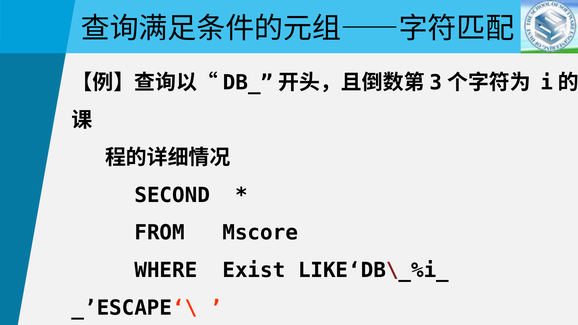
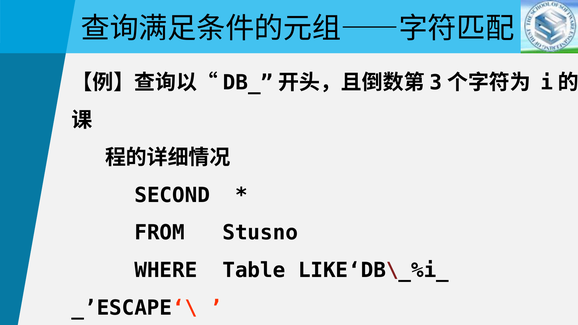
Mscore: Mscore -> Stusno (260, 233)
Exist: Exist -> Table (254, 270)
